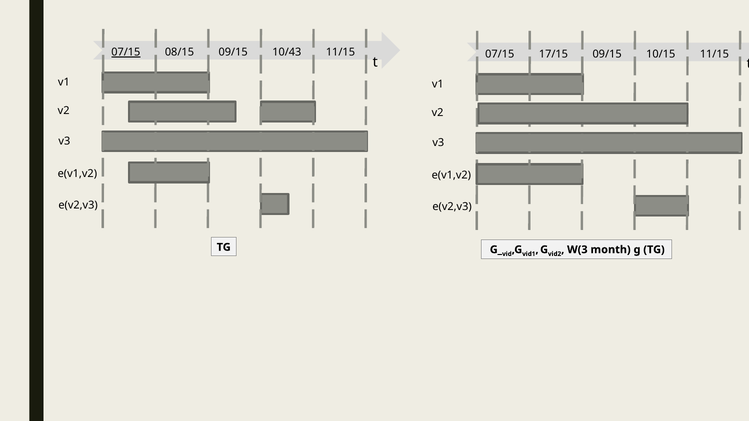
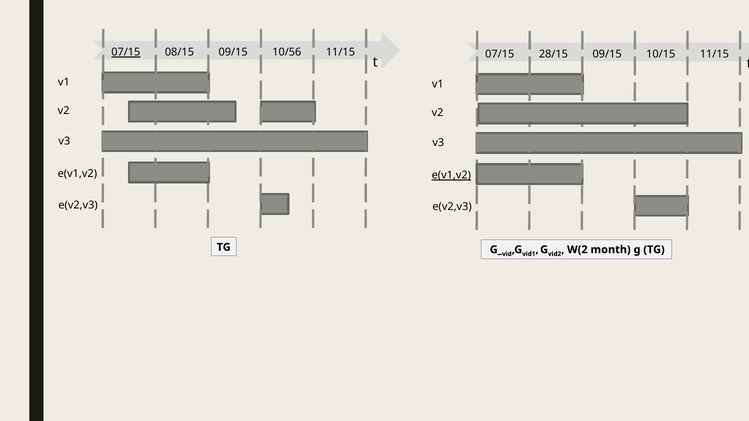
10/43: 10/43 -> 10/56 (287, 52)
17/15: 17/15 -> 28/15 (553, 54)
e(v1,v2 underline: none -> present (451, 175)
W(3: W(3 -> W(2 (577, 250)
